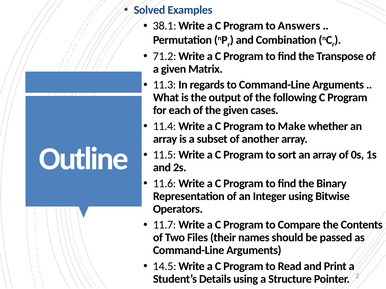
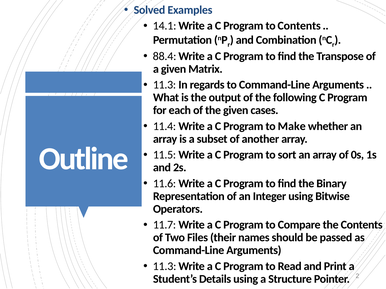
38.1: 38.1 -> 14.1 (165, 26)
to Answers: Answers -> Contents (299, 26)
71.2: 71.2 -> 88.4 (165, 56)
14.5: 14.5 -> 11.3 (165, 267)
